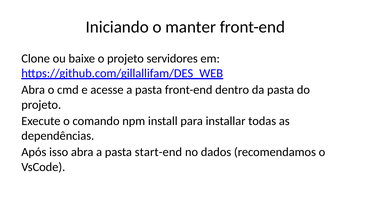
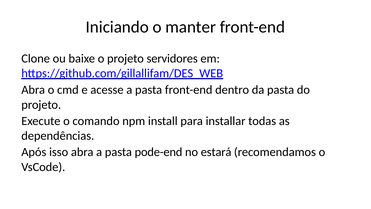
start-end: start-end -> pode-end (159, 152)
dados: dados -> estará (216, 152)
